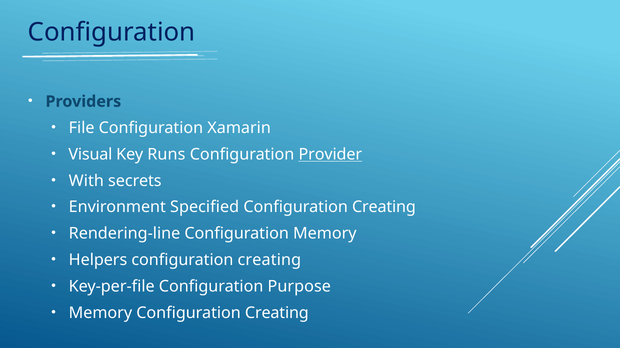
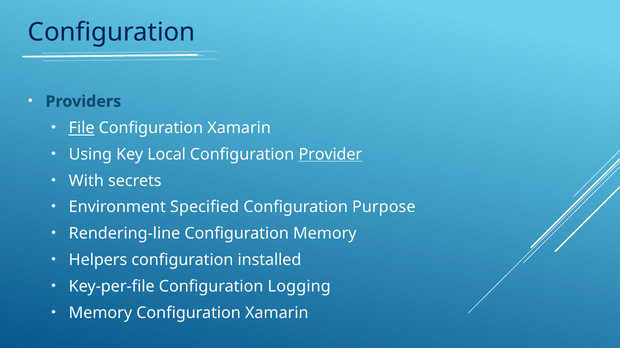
File underline: none -> present (82, 128)
Visual: Visual -> Using (90, 155)
Runs: Runs -> Local (167, 155)
Creating: Creating -> Purpose (384, 208)
creating: creating -> installed (269, 261)
Purpose: Purpose -> Logging (299, 287)
Memory Configuration Creating: Creating -> Xamarin (277, 313)
